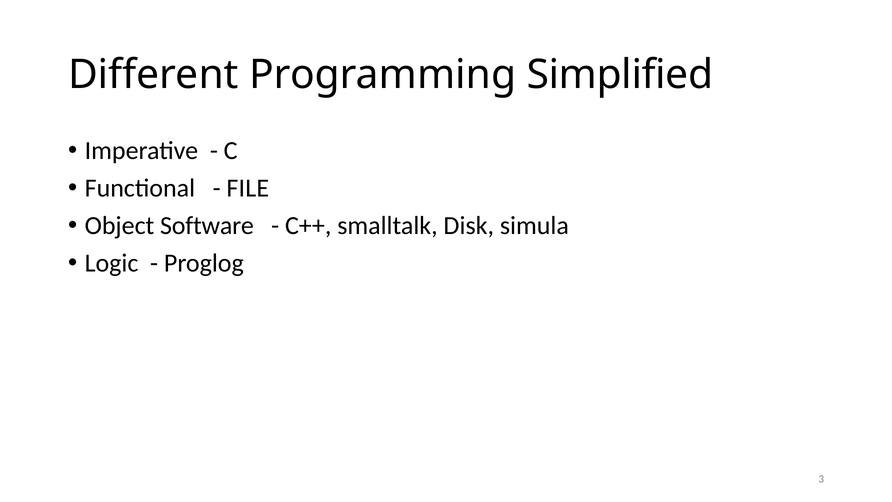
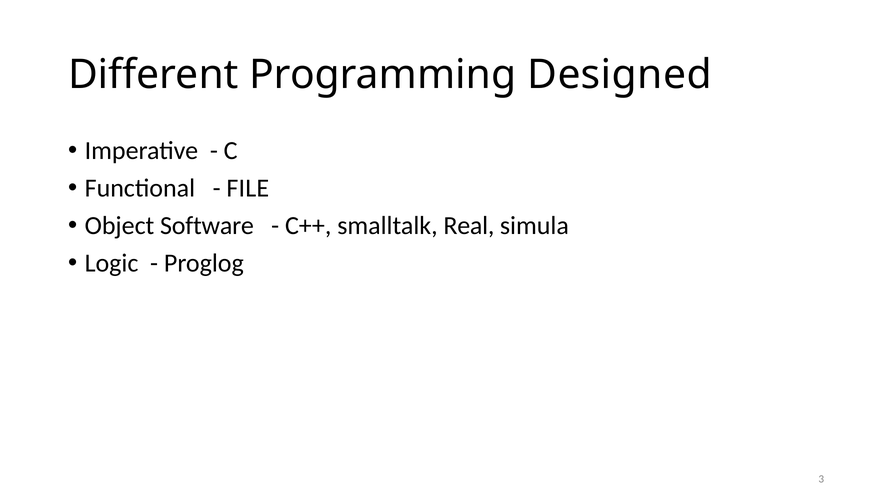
Simplified: Simplified -> Designed (620, 75)
Disk: Disk -> Real (469, 226)
